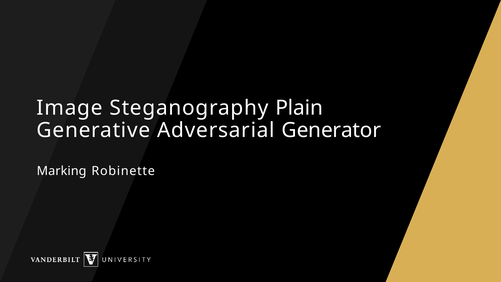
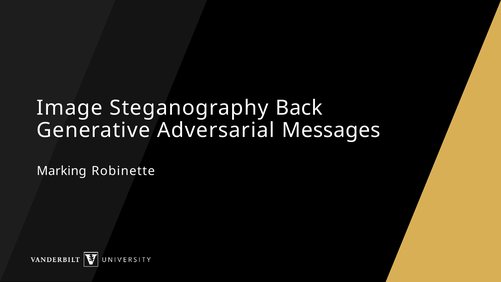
Plain: Plain -> Back (299, 108)
Generator: Generator -> Messages (331, 130)
